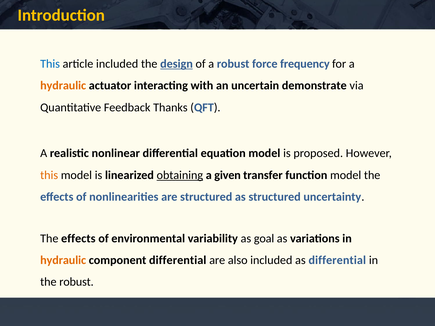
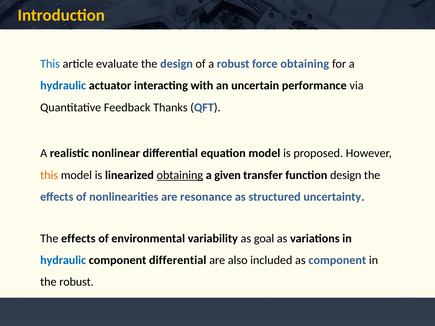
article included: included -> evaluate (117, 64)
design underline: present -> none (177, 64)
force frequency: frequency -> obtaining (305, 64)
hydraulic colour: orange -> blue (63, 86)
demonstrate: demonstrate -> performance (314, 86)
function model: model -> design (346, 175)
are structured: structured -> resonance (206, 197)
hydraulic colour: orange -> blue (63, 260)
as differential: differential -> component (337, 260)
